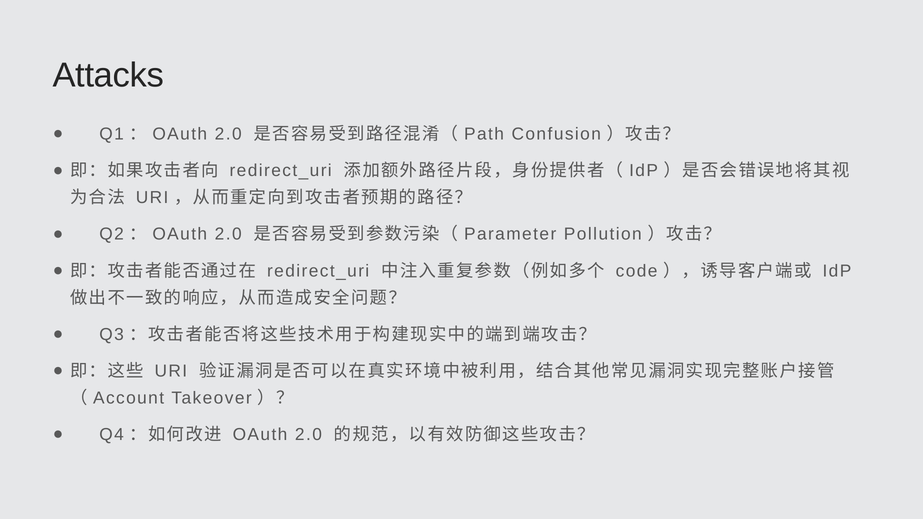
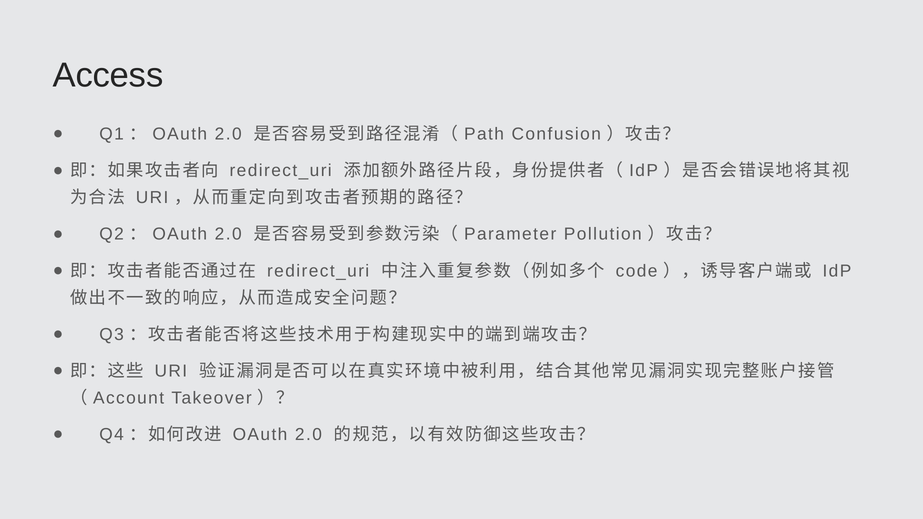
Attacks: Attacks -> Access (108, 75)
